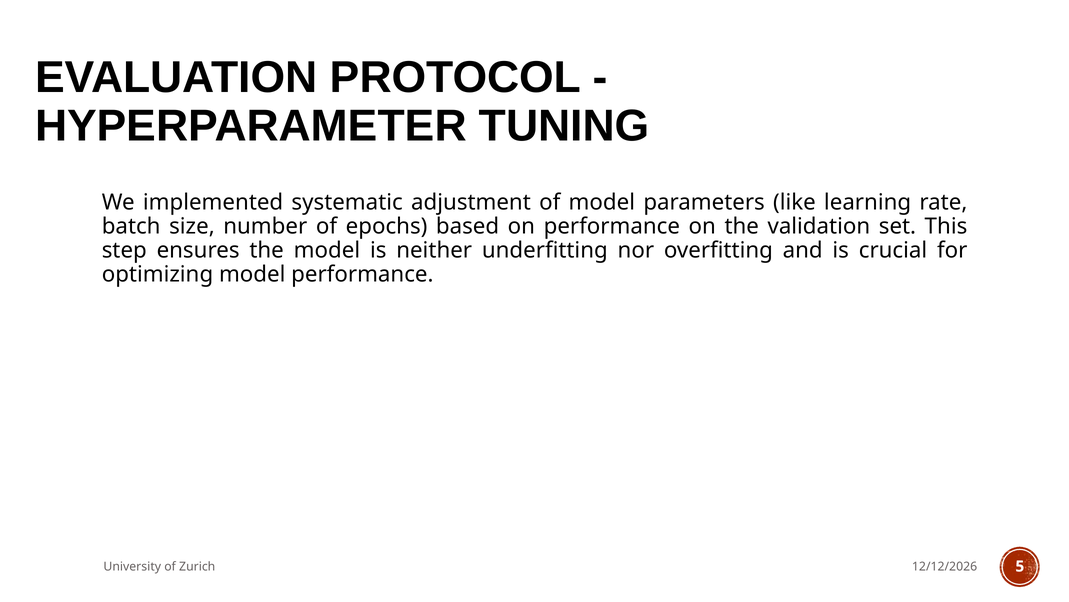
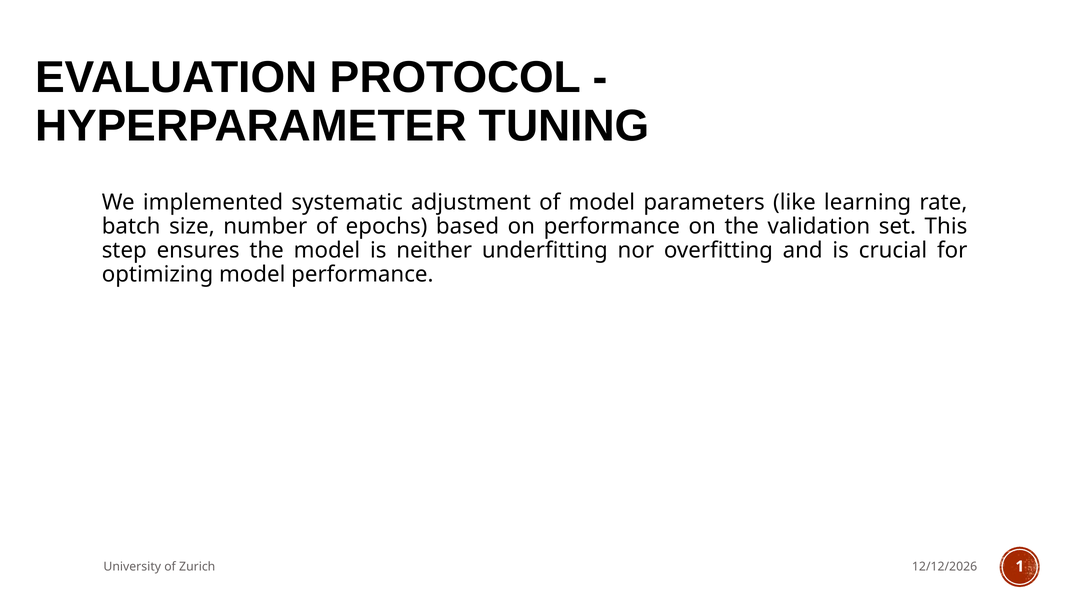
5: 5 -> 1 (1020, 566)
